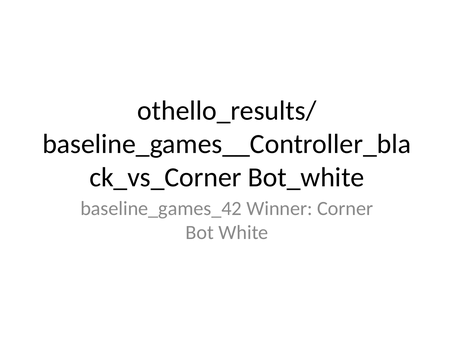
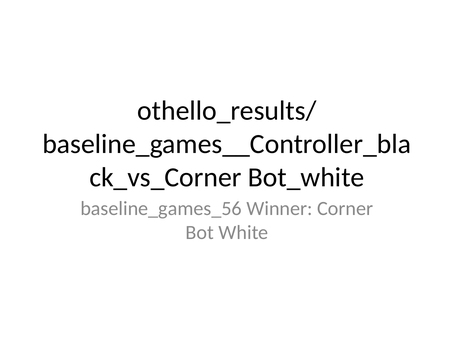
baseline_games_42: baseline_games_42 -> baseline_games_56 (161, 209)
